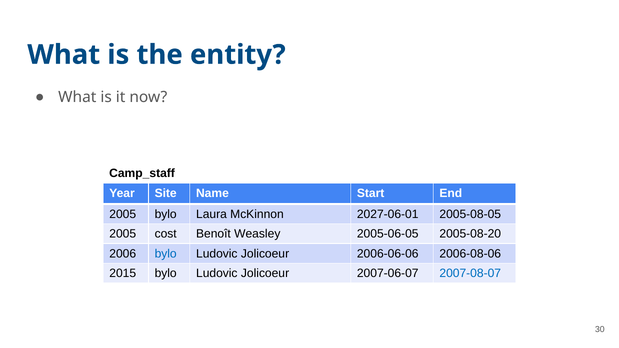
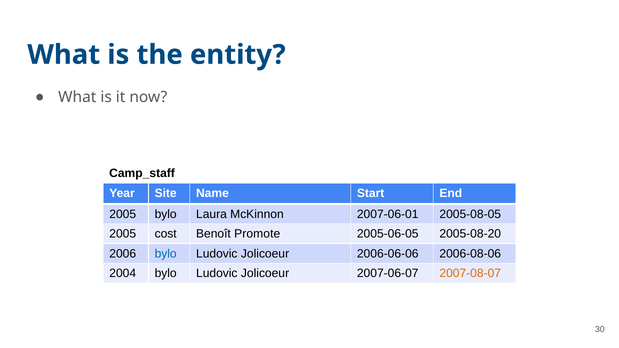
2027-06-01: 2027-06-01 -> 2007-06-01 (388, 214)
Weasley: Weasley -> Promote (257, 234)
2015: 2015 -> 2004 (123, 273)
2007-08-07 colour: blue -> orange (470, 273)
